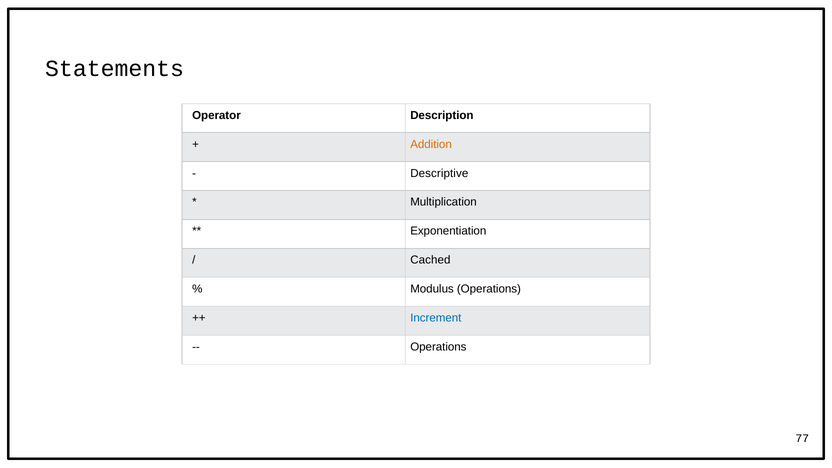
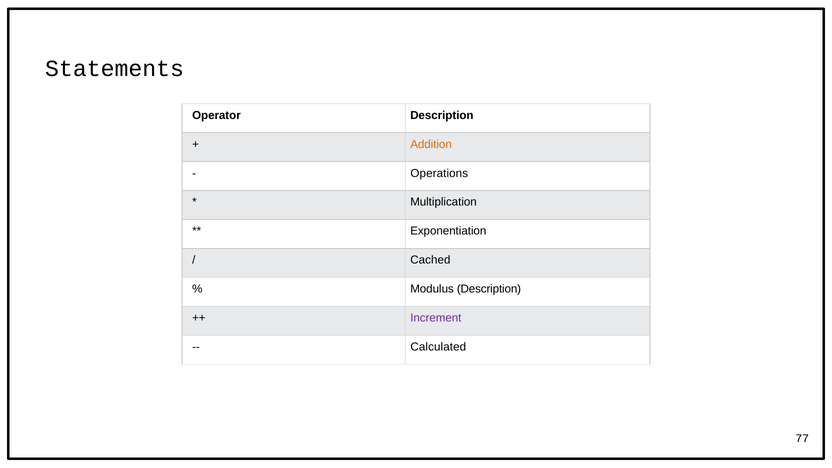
Descriptive: Descriptive -> Operations (439, 173)
Modulus Operations: Operations -> Description (489, 289)
Increment colour: blue -> purple (436, 318)
Operations: Operations -> Calculated (438, 347)
